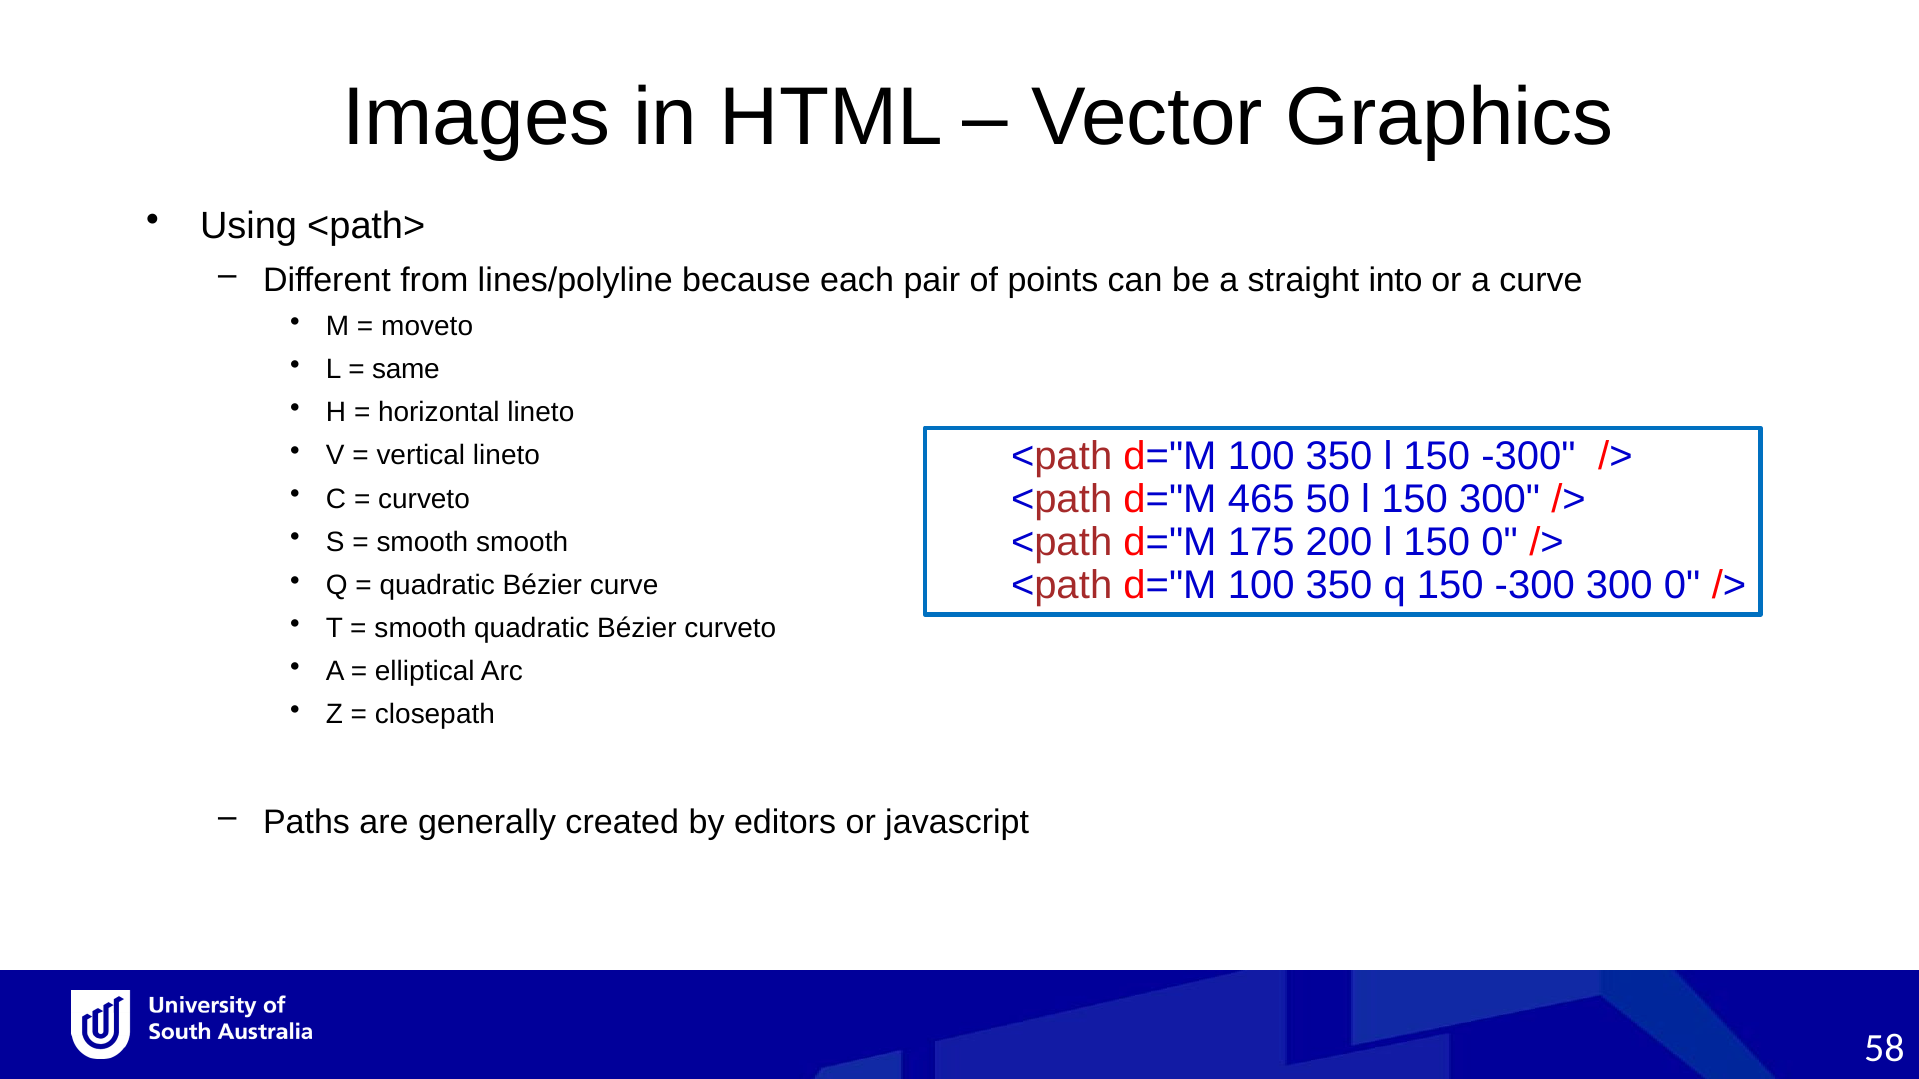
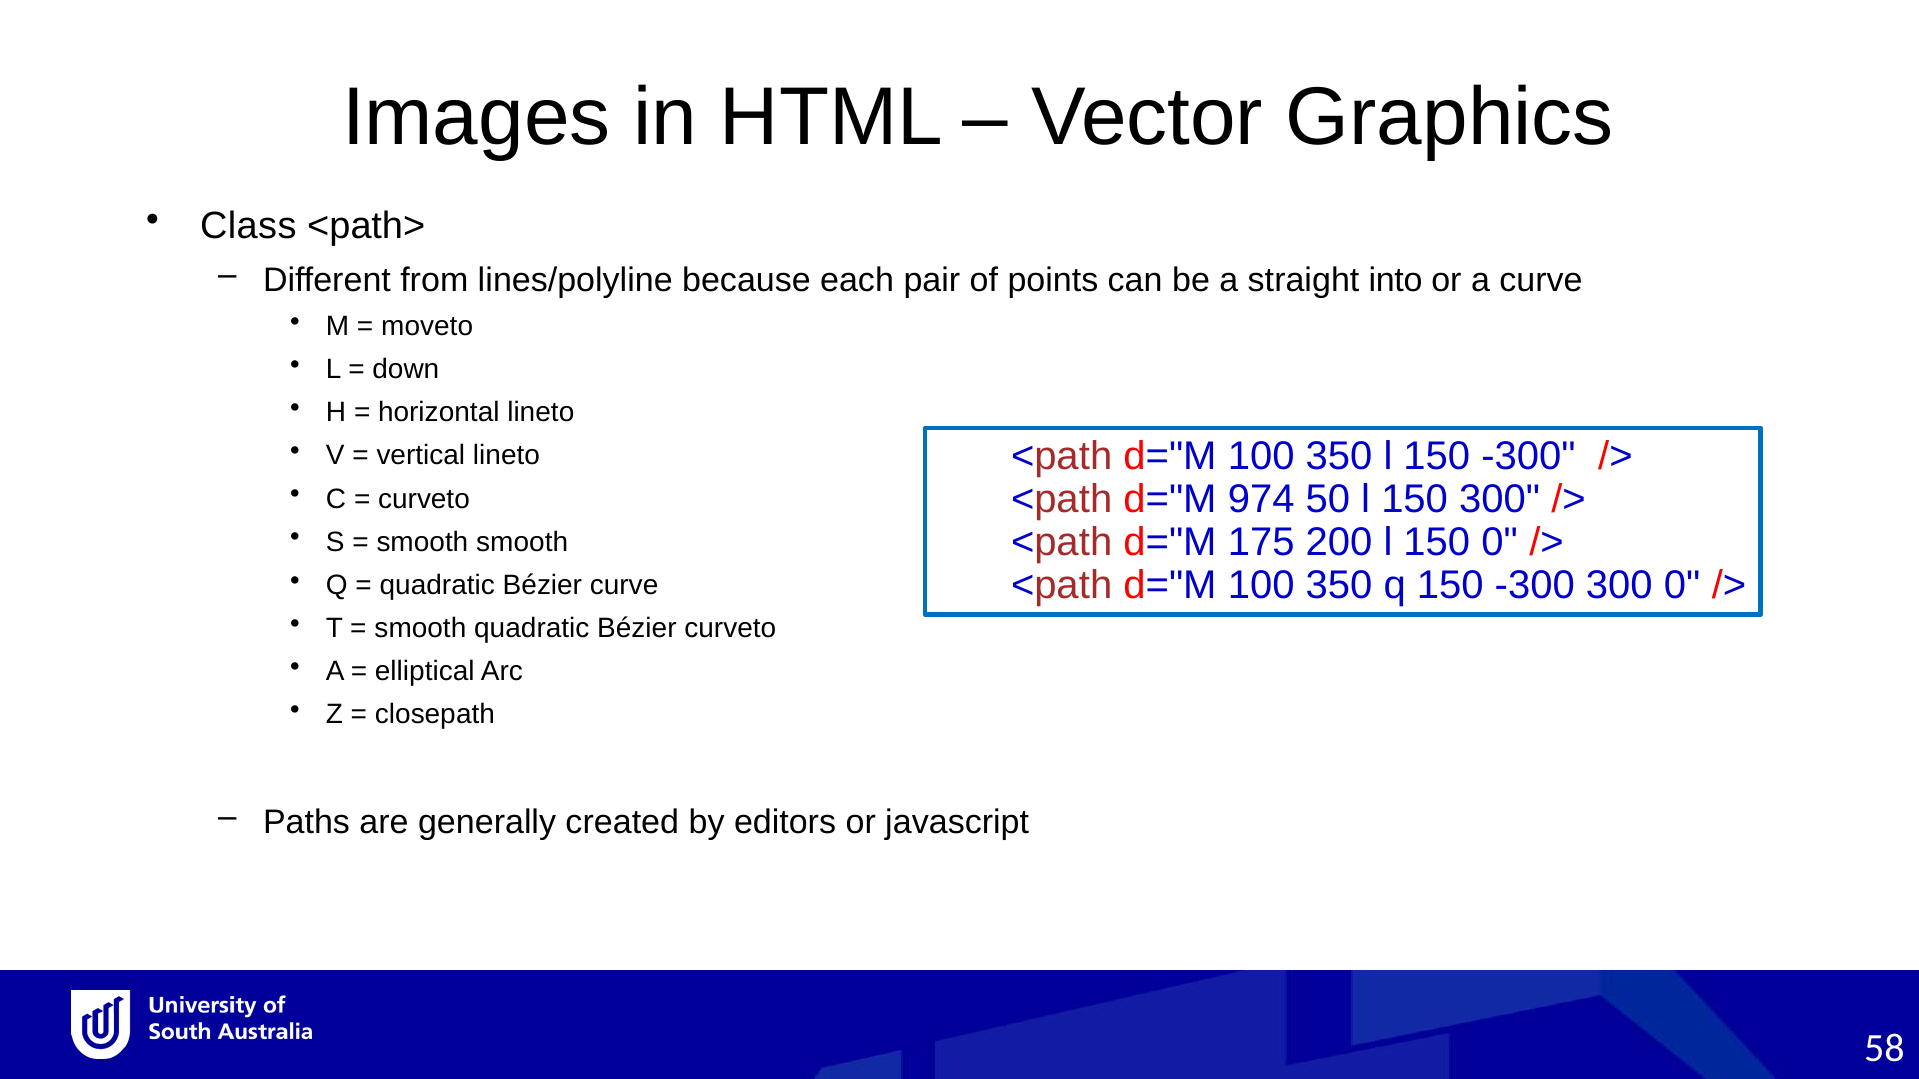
Using: Using -> Class (248, 226)
same: same -> down (406, 370)
465: 465 -> 974 (1261, 500)
